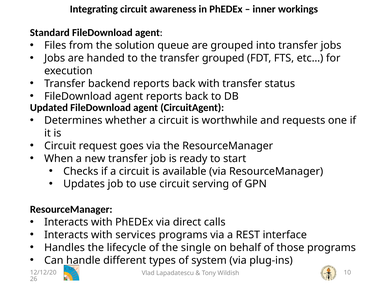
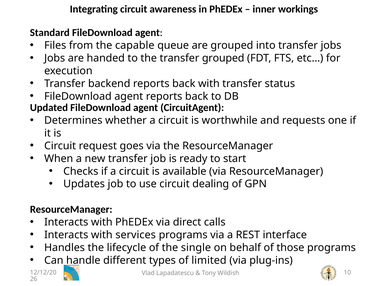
solution: solution -> capable (135, 45)
serving: serving -> dealing (211, 184)
system: system -> limited (209, 260)
